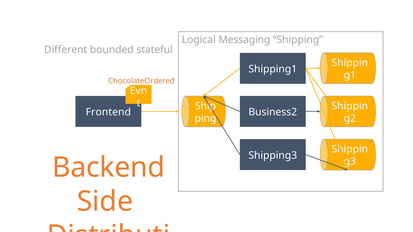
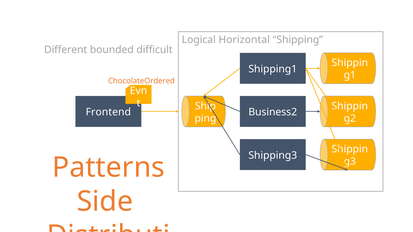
Messaging: Messaging -> Horizontal (244, 40)
stateful: stateful -> difficult (155, 50)
Backend: Backend -> Patterns (109, 168)
